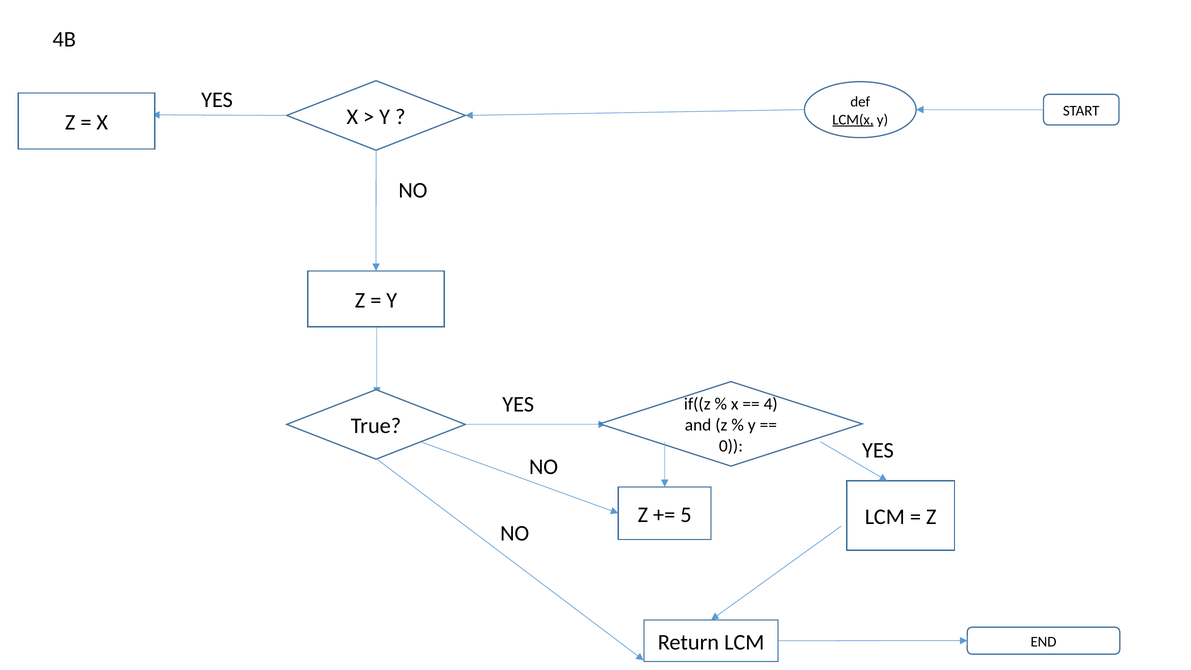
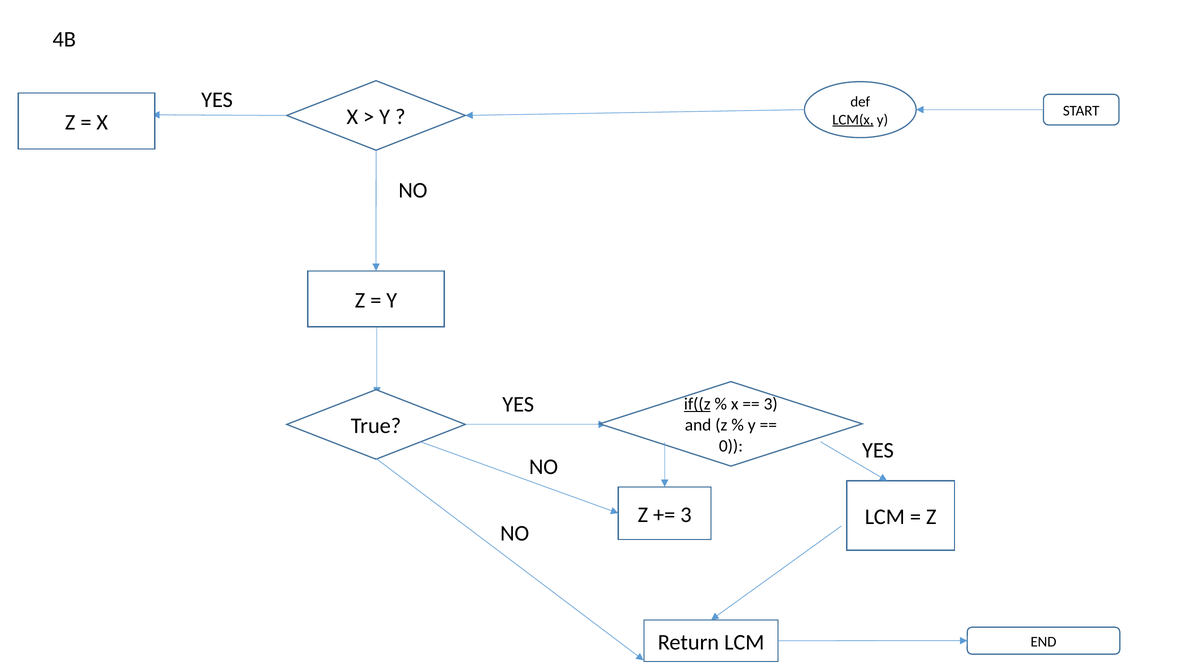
if((z underline: none -> present (697, 404)
4: 4 -> 3 (771, 404)
5: 5 -> 3 (686, 515)
